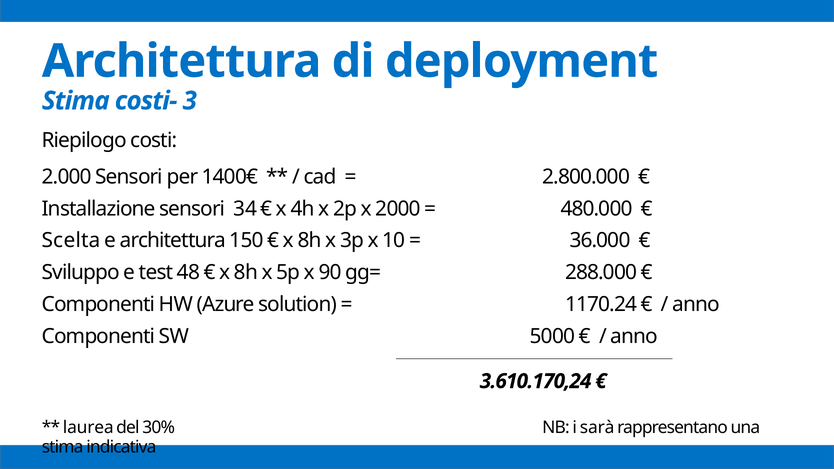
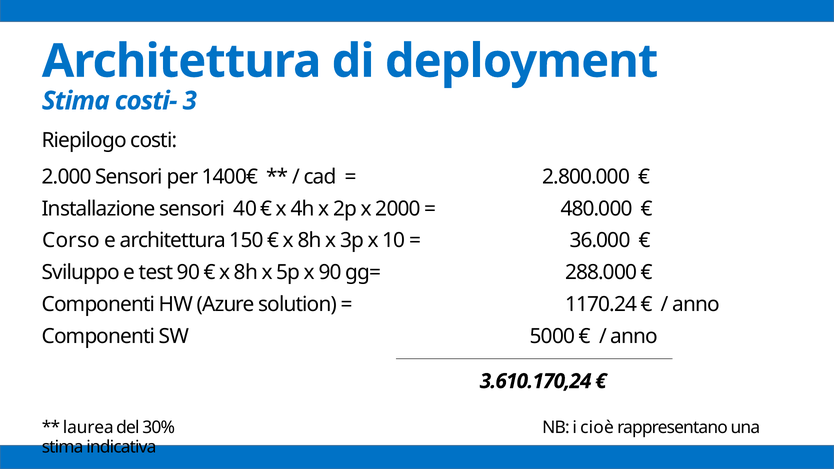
34: 34 -> 40 (245, 209)
Scelta: Scelta -> Corso (71, 241)
test 48: 48 -> 90 (188, 273)
sarà: sarà -> cioè (597, 428)
